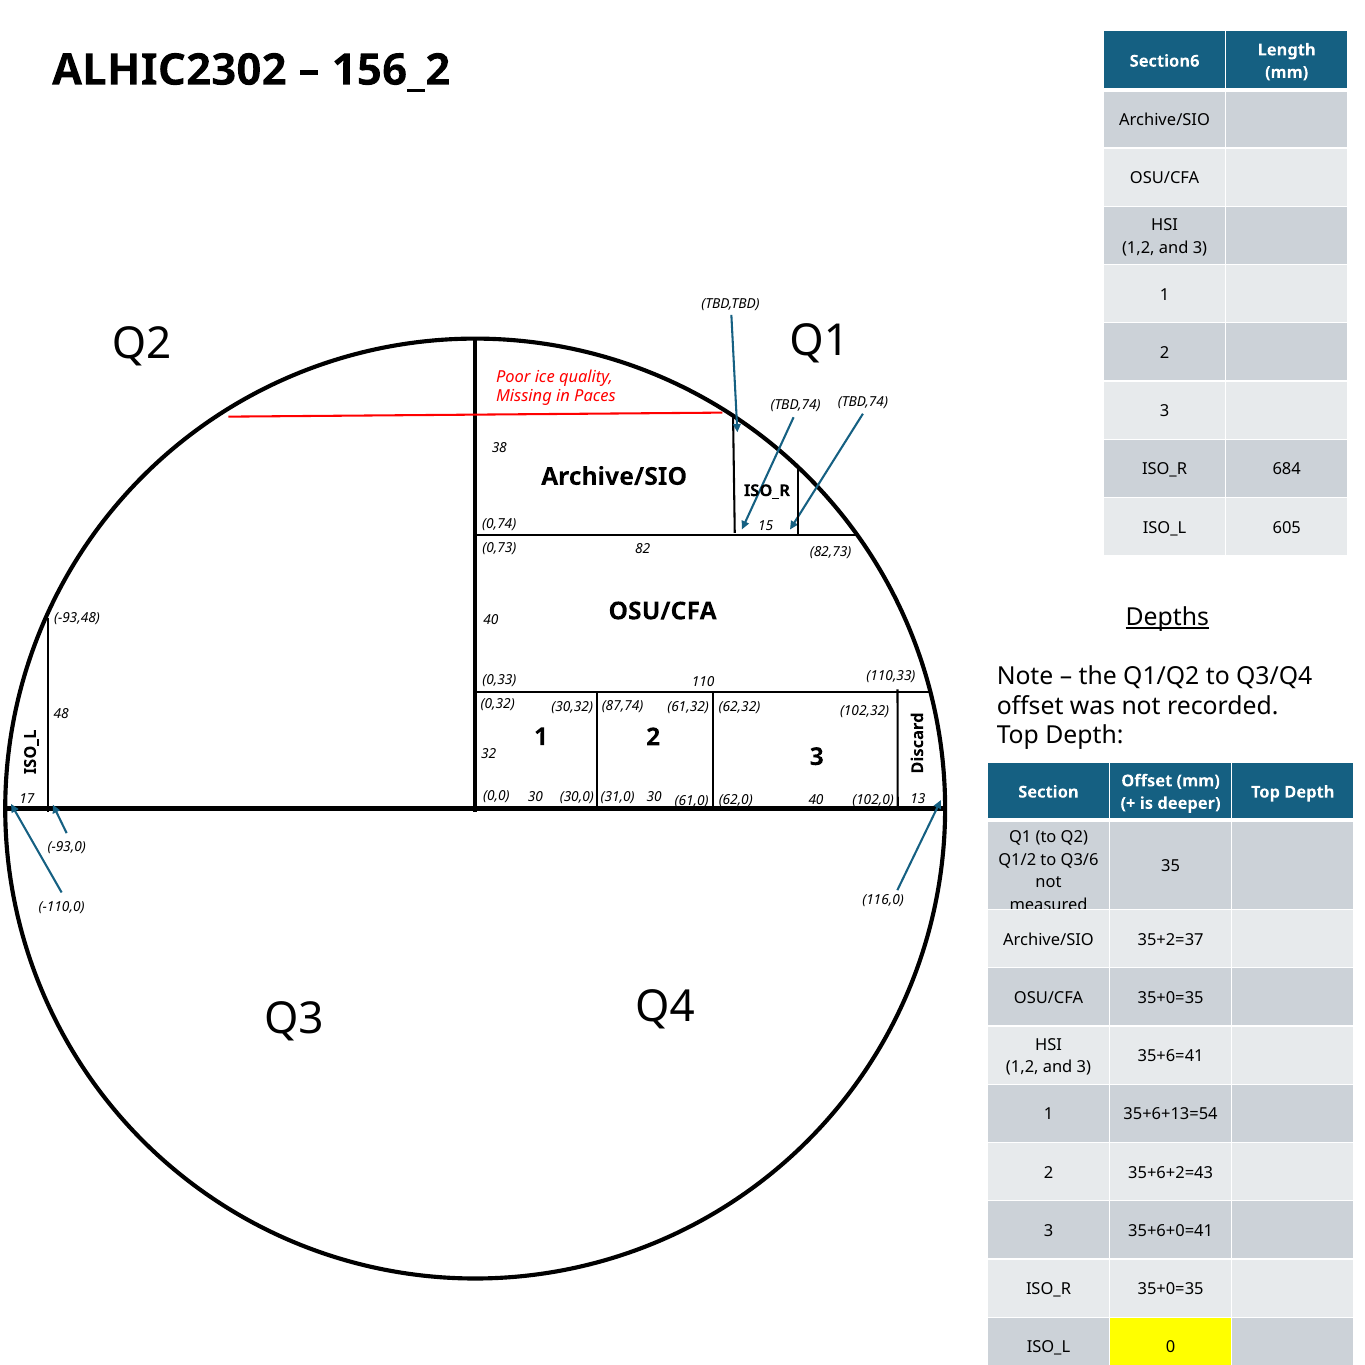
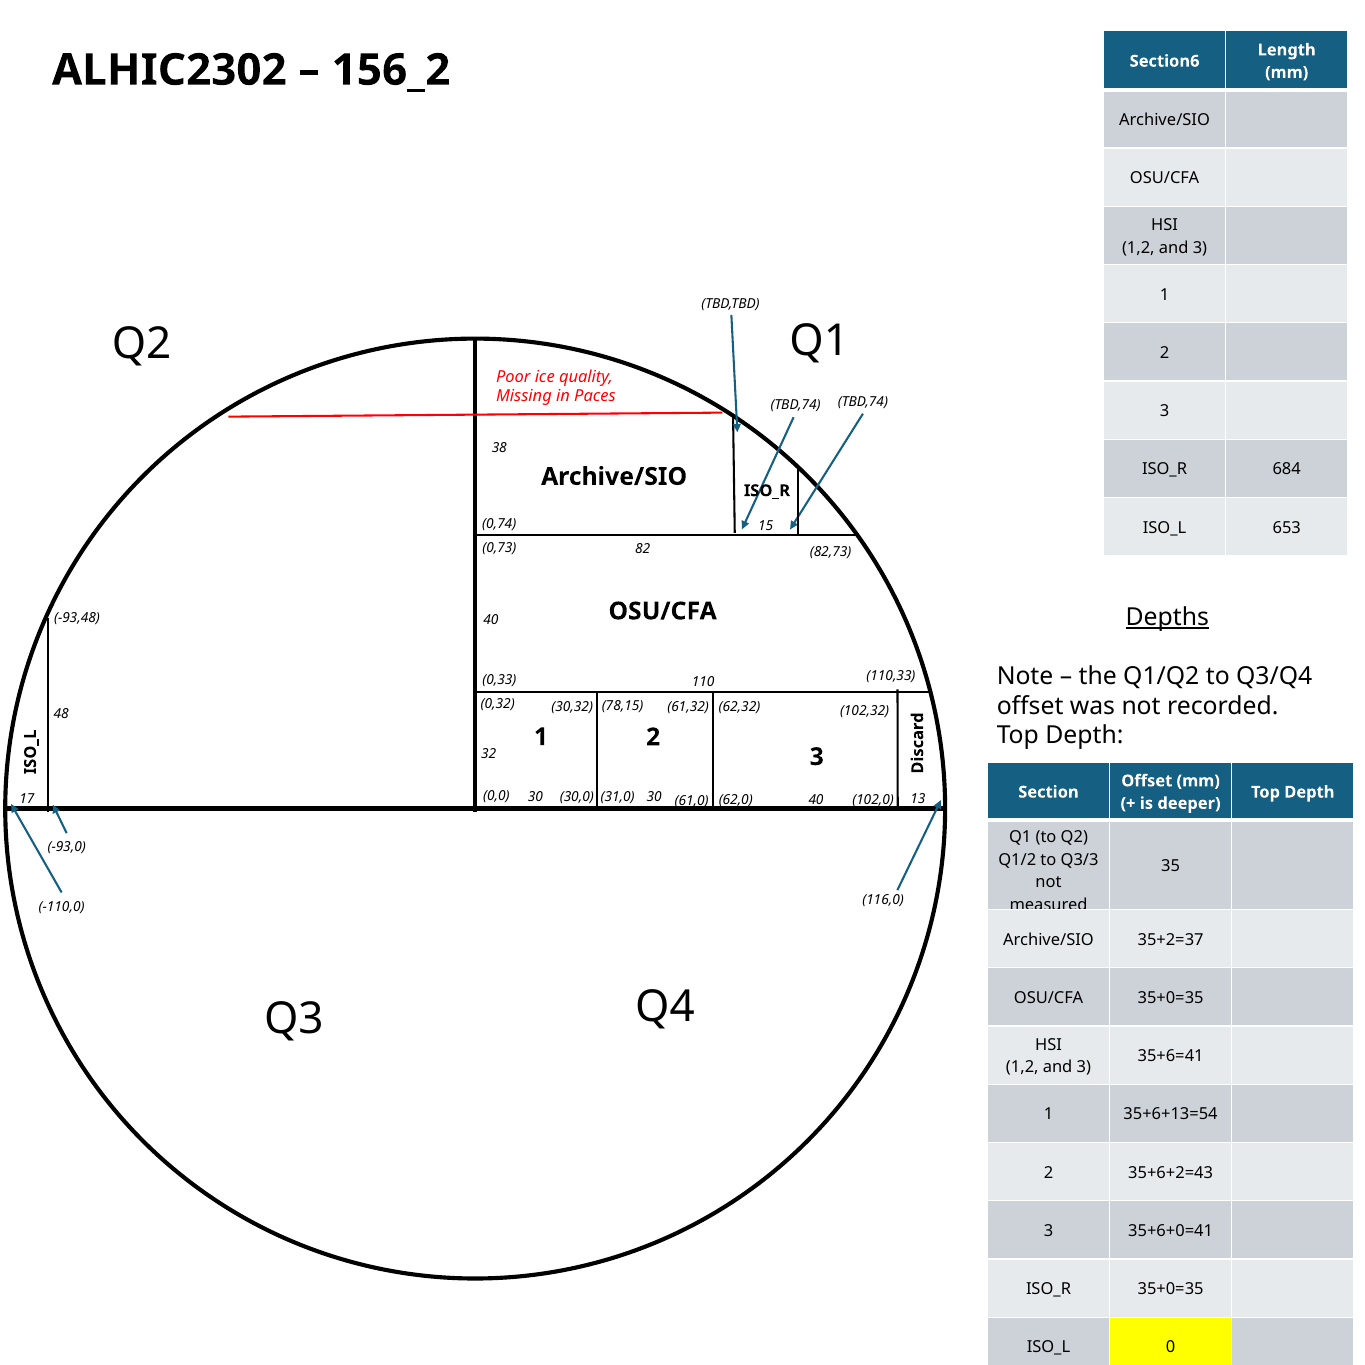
605: 605 -> 653 (1287, 528)
87,74: 87,74 -> 78,15 (623, 706)
Q3/6: Q3/6 -> Q3/3 (1080, 860)
